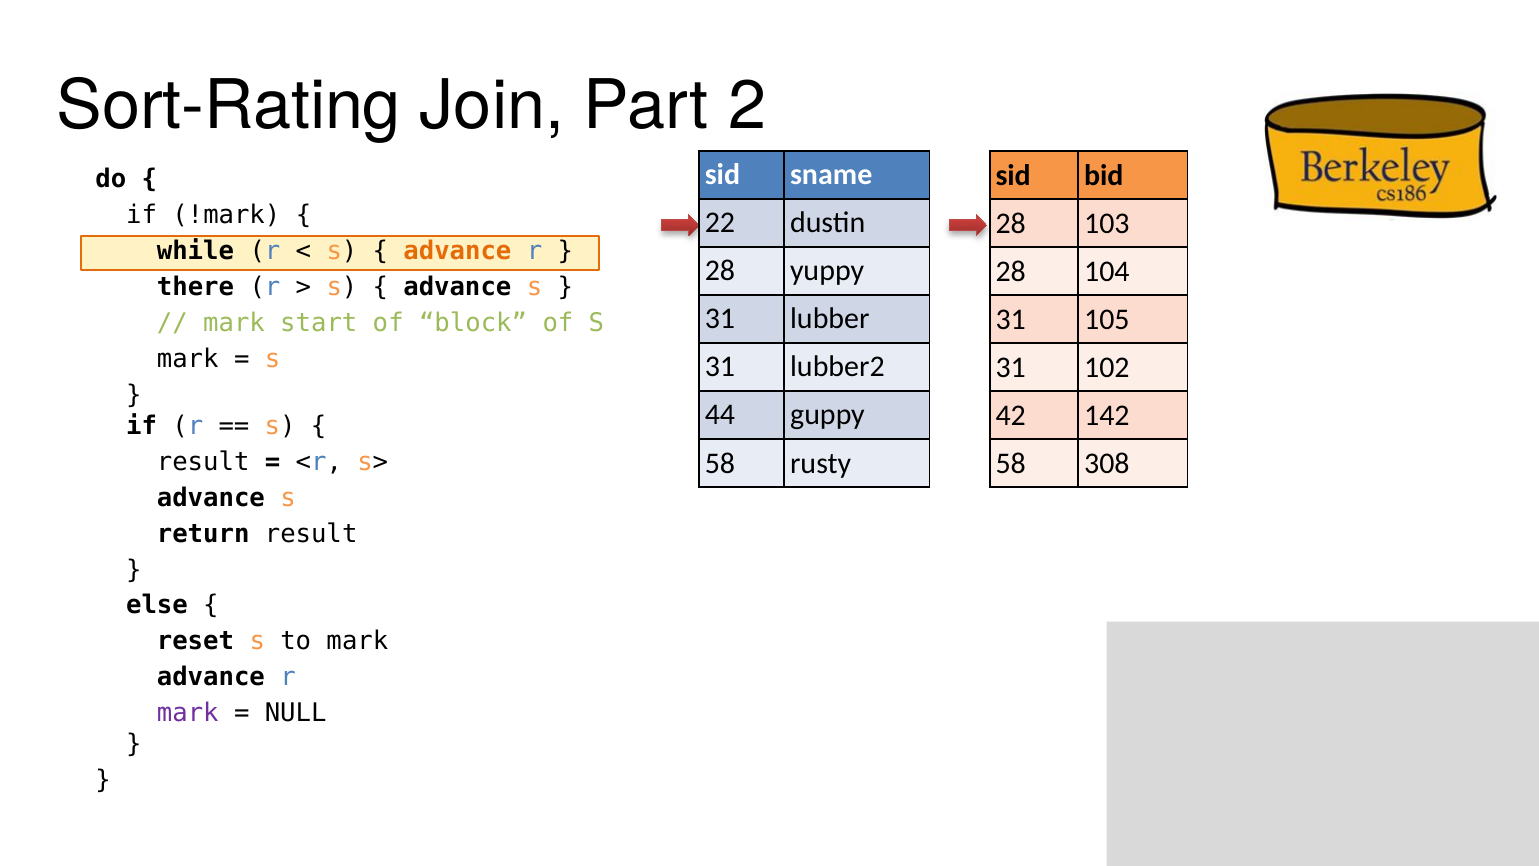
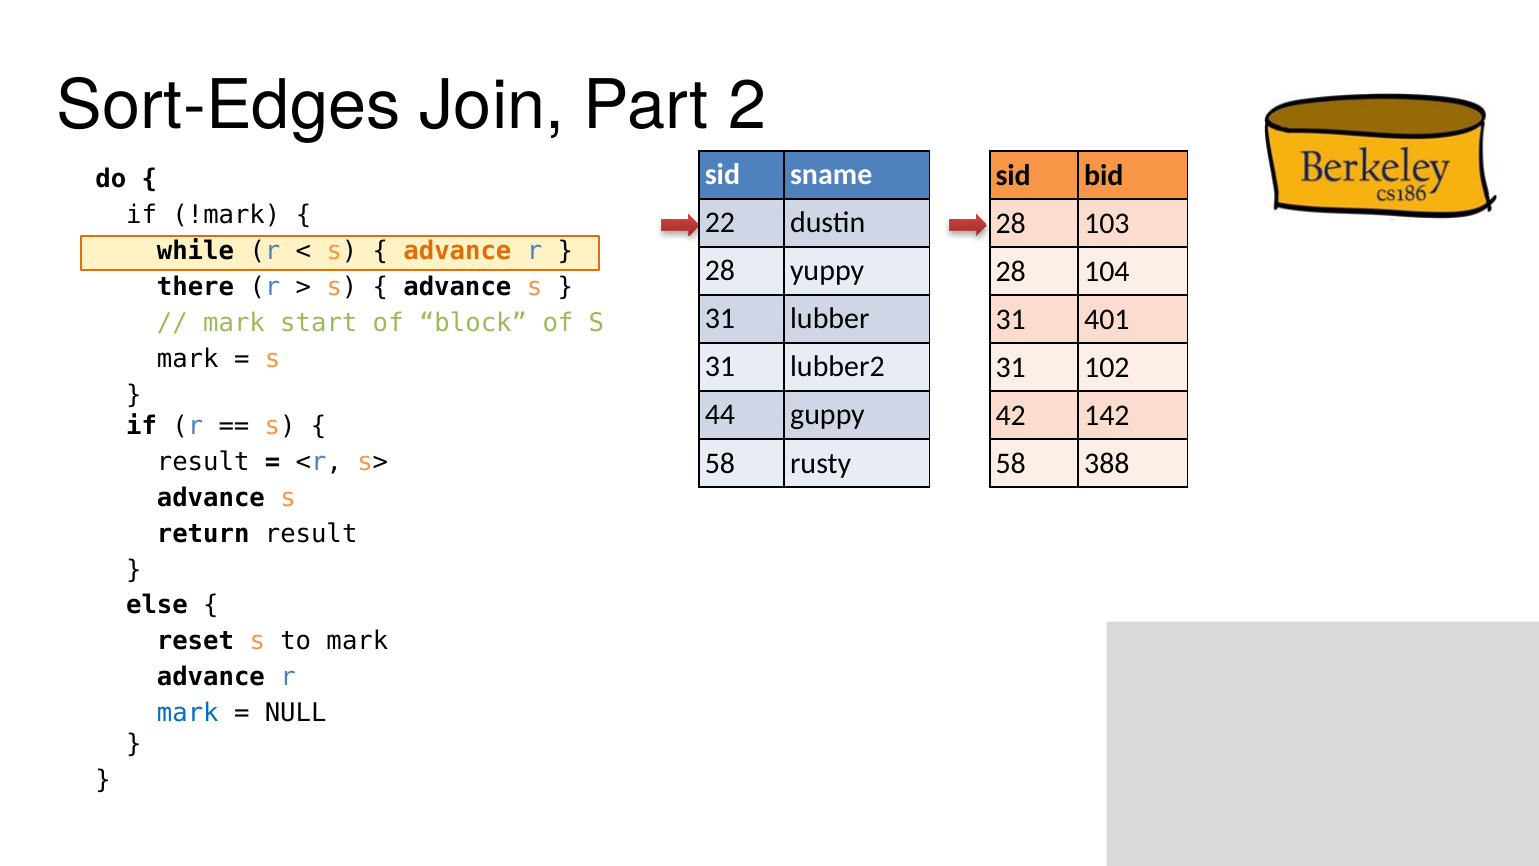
Sort-Rating: Sort-Rating -> Sort-Edges (229, 106)
105: 105 -> 401 (1107, 319)
308: 308 -> 388 (1107, 463)
mark colour: purple -> blue (188, 713)
